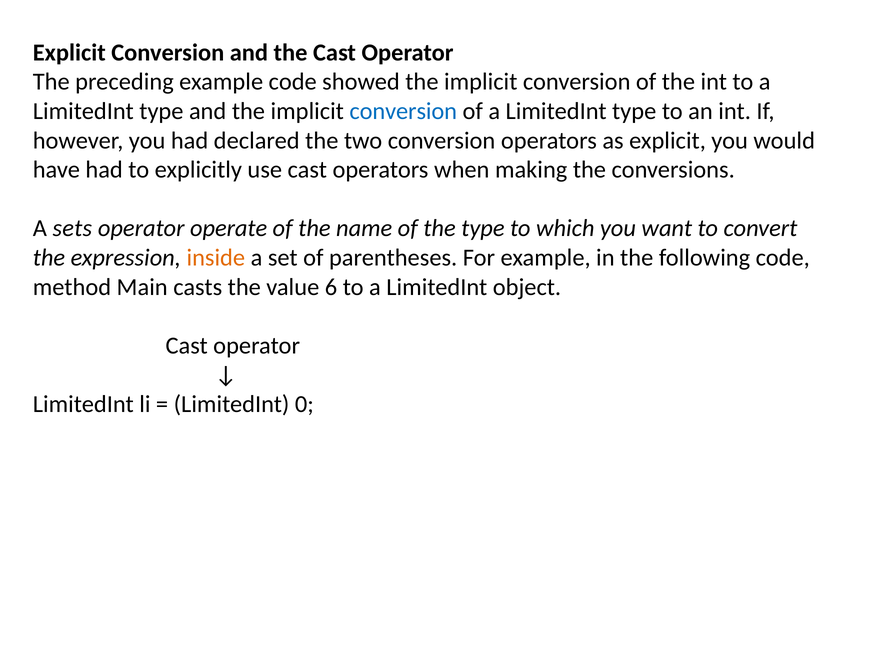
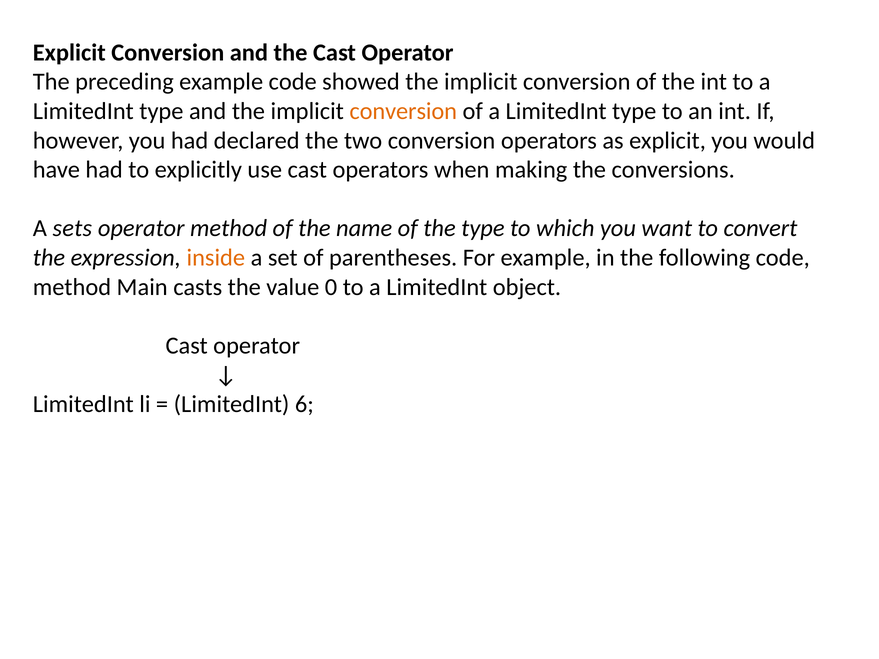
conversion colour: blue -> orange (403, 111)
operator operate: operate -> method (229, 229)
6: 6 -> 0 (331, 287)
0: 0 -> 6 (304, 404)
